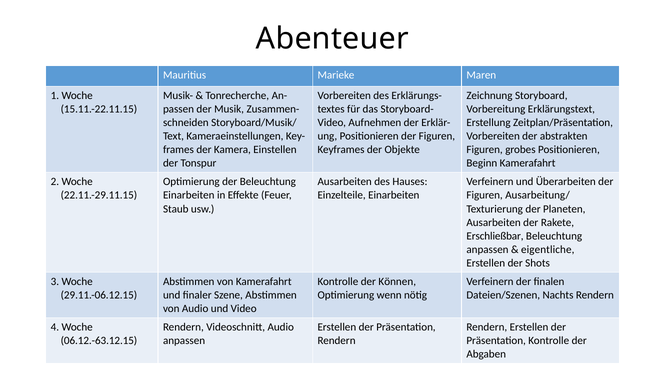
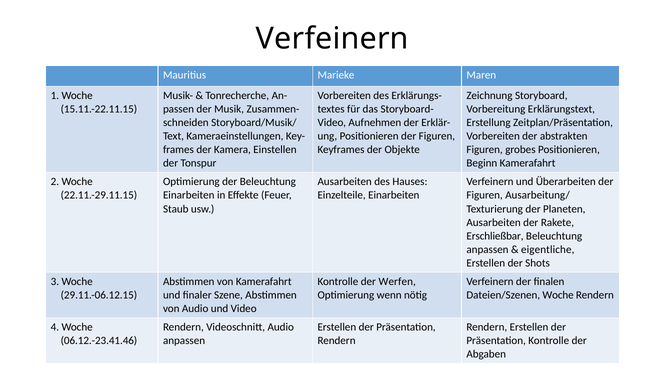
Abenteuer: Abenteuer -> Verfeinern (332, 39)
Können: Können -> Werfen (397, 282)
Dateien/Szenen Nachts: Nachts -> Woche (558, 295)
06.12.-63.12.15: 06.12.-63.12.15 -> 06.12.-23.41.46 (99, 341)
